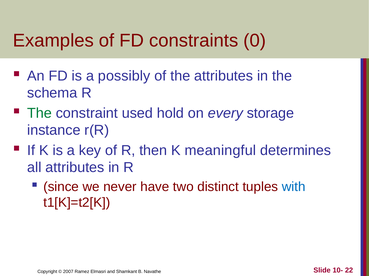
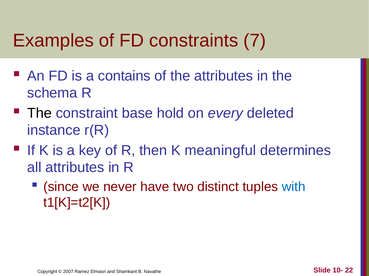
0: 0 -> 7 (255, 41)
possibly: possibly -> contains (124, 76)
The colour: green -> black (40, 113)
used: used -> base (137, 113)
storage: storage -> deleted (270, 113)
